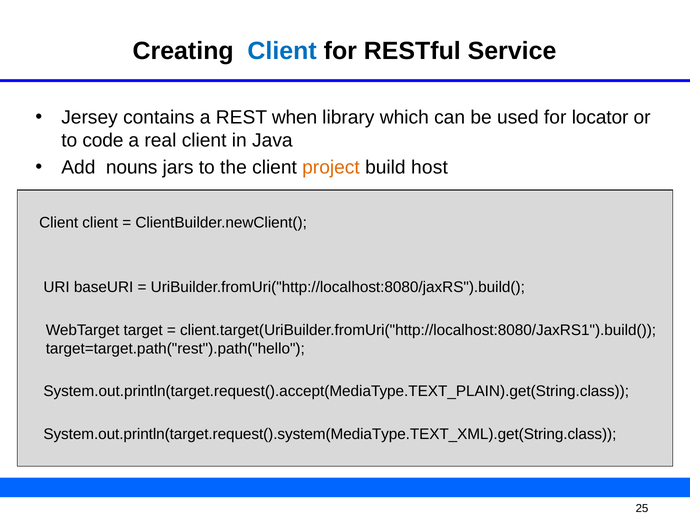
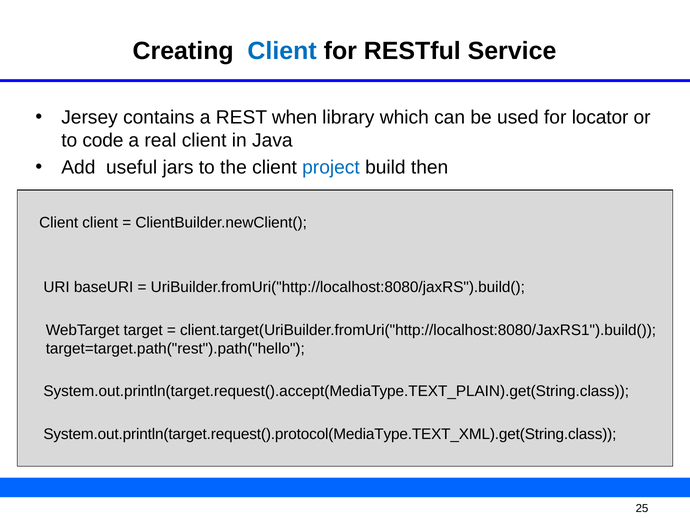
nouns: nouns -> useful (132, 167)
project colour: orange -> blue (331, 167)
host: host -> then (430, 167)
System.out.println(target.request().system(MediaType.TEXT_XML).get(String.class: System.out.println(target.request().system(MediaType.TEXT_XML).get(String.class -> System.out.println(target.request().protocol(MediaType.TEXT_XML).get(String.class (330, 434)
